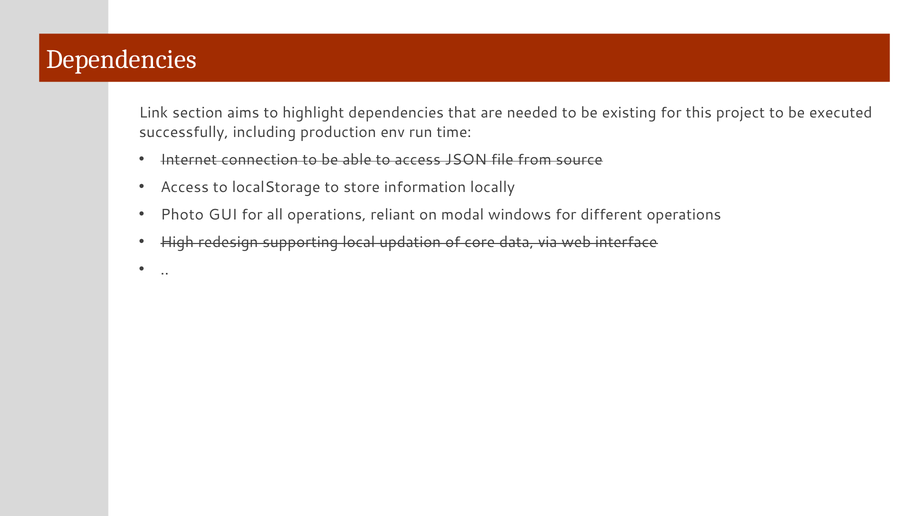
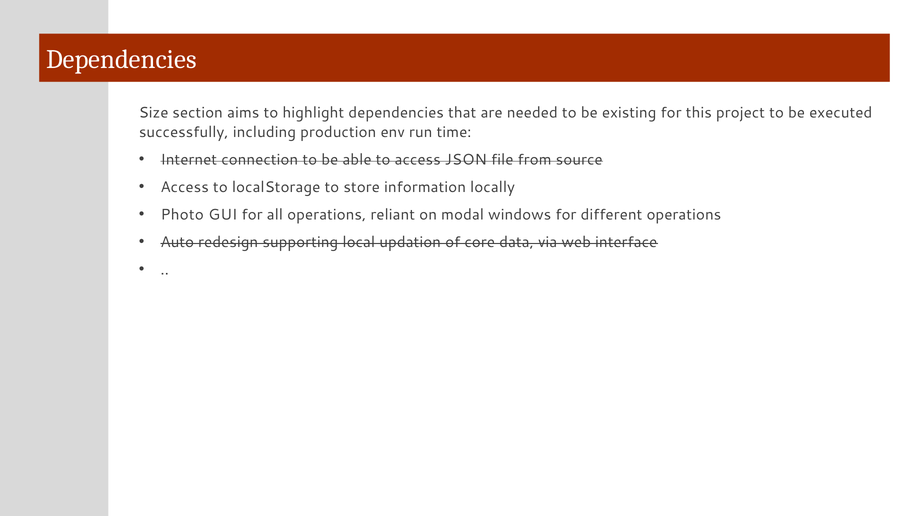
Link: Link -> Size (154, 112)
High: High -> Auto (177, 242)
